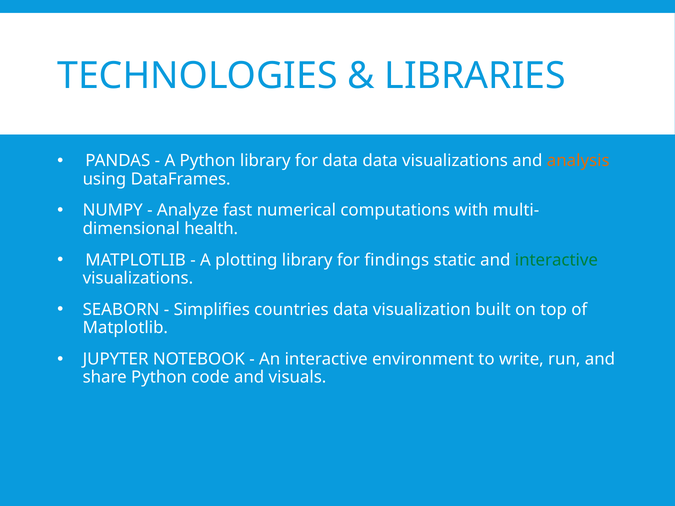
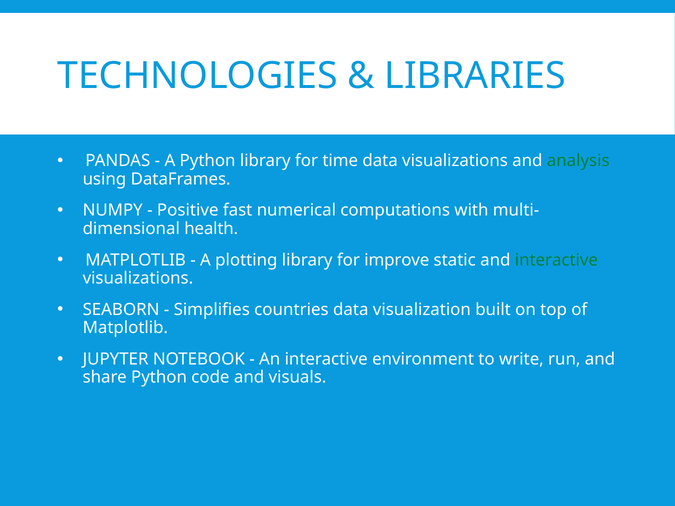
for data: data -> time (340, 161)
analysis colour: orange -> green (578, 161)
Analyze: Analyze -> Positive (188, 210)
findings: findings -> improve (397, 260)
